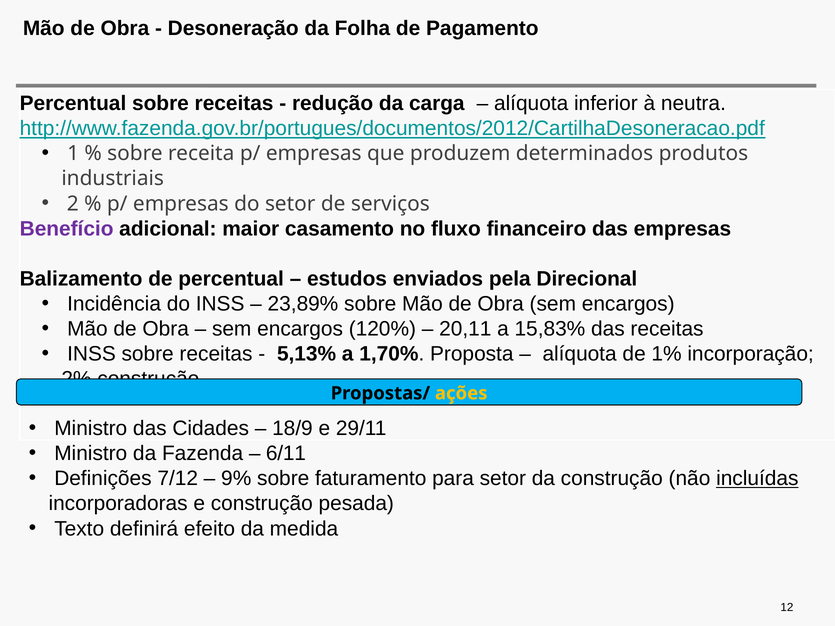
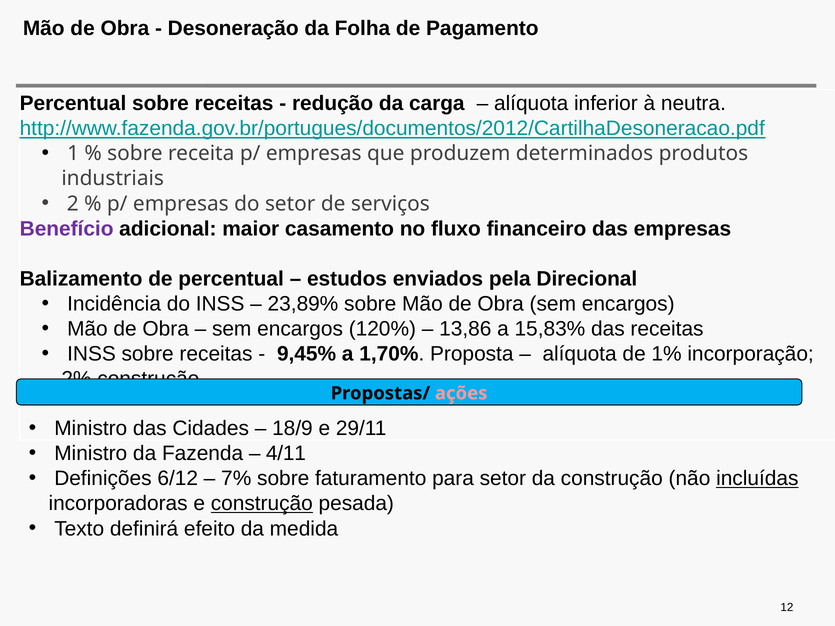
20,11: 20,11 -> 13,86 (465, 329)
5,13%: 5,13% -> 9,45% (307, 354)
ações colour: yellow -> pink (461, 393)
6/11: 6/11 -> 4/11 (286, 454)
7/12: 7/12 -> 6/12 (178, 479)
9%: 9% -> 7% (236, 479)
construção underline: none -> present (262, 504)
